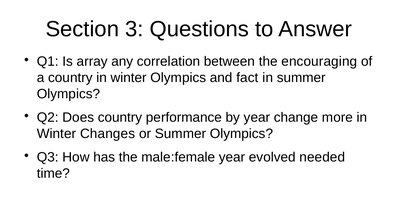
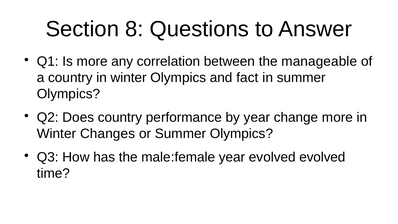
3: 3 -> 8 (134, 29)
Is array: array -> more (92, 61)
encouraging: encouraging -> manageable (319, 61)
evolved needed: needed -> evolved (322, 157)
